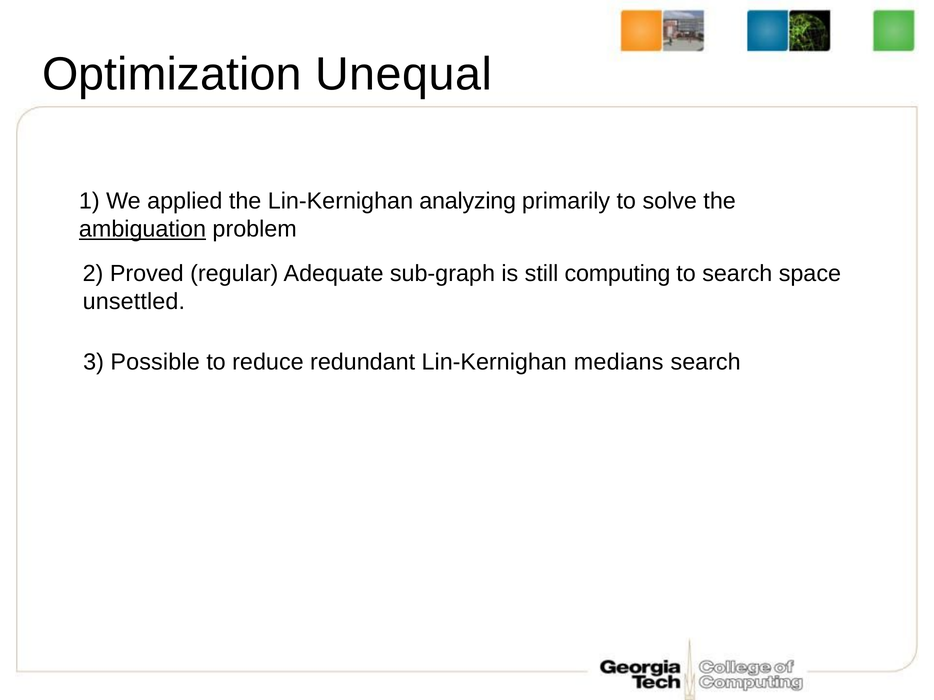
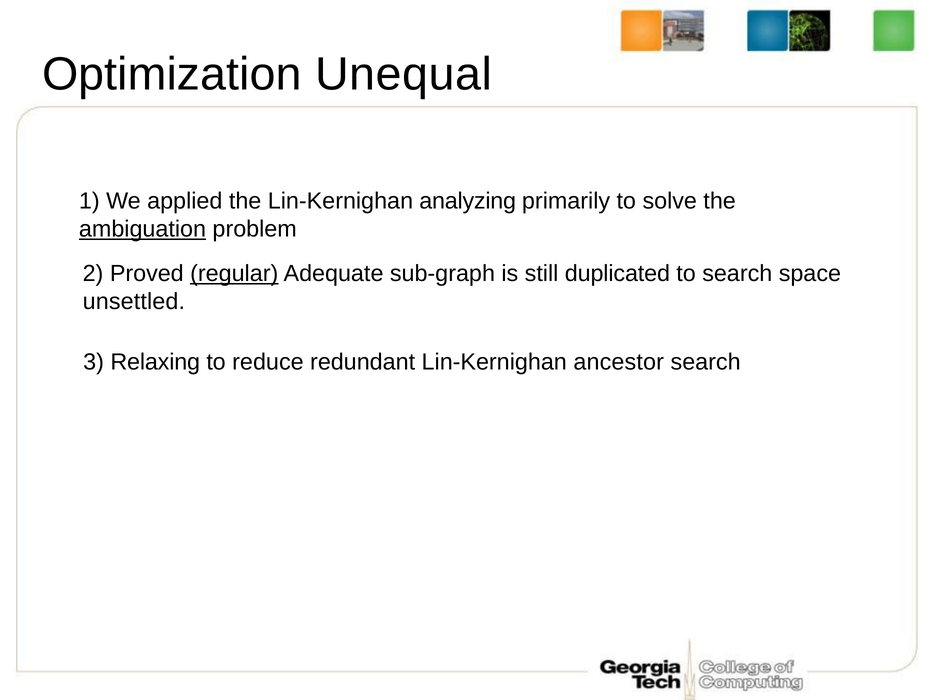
regular underline: none -> present (234, 274)
computing: computing -> duplicated (617, 274)
Possible: Possible -> Relaxing (155, 362)
medians: medians -> ancestor (619, 362)
